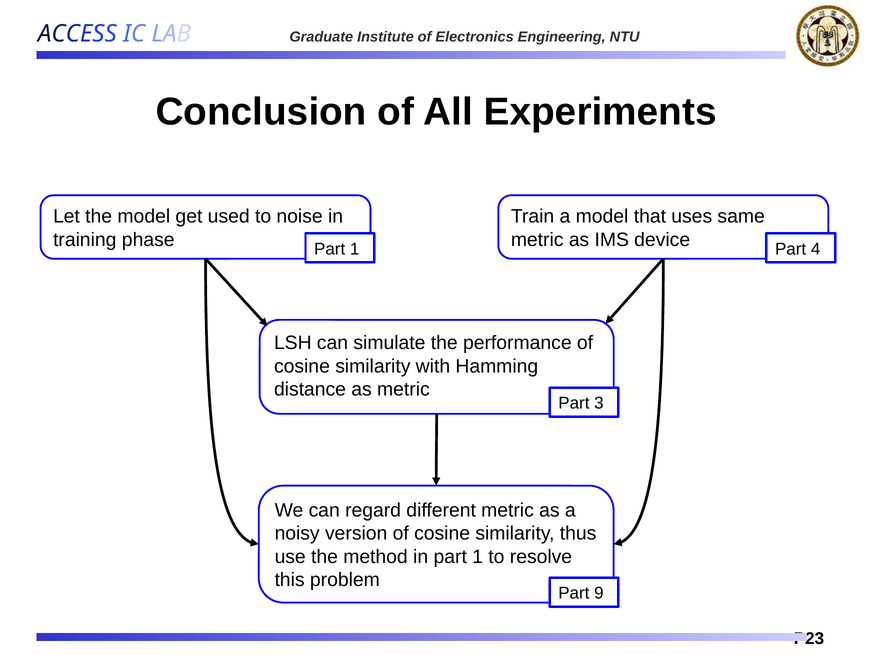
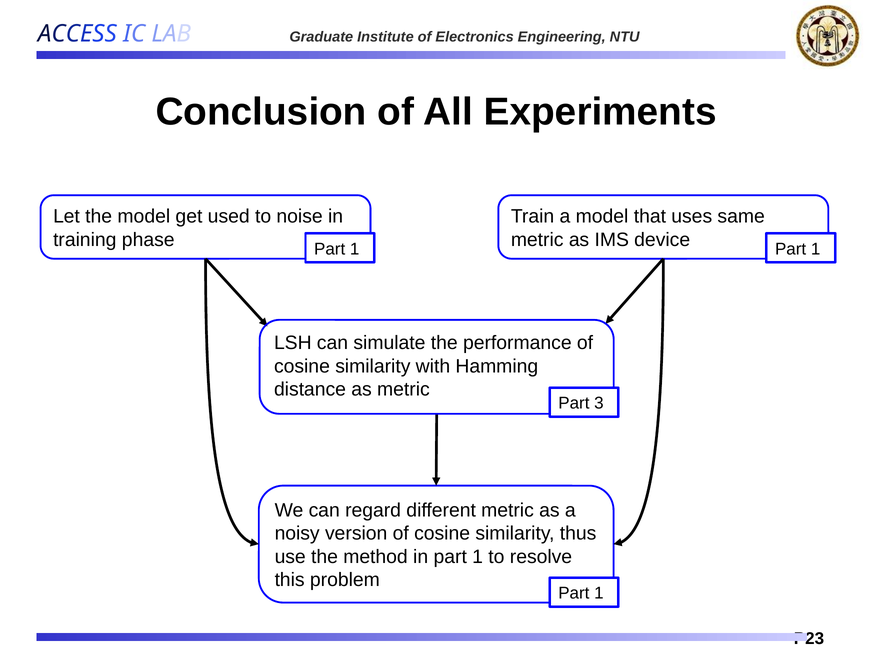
1 Part 4: 4 -> 1 (816, 249)
9: 9 -> 1 (599, 593)
